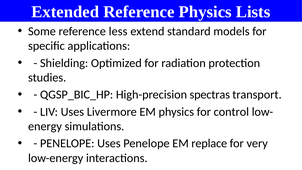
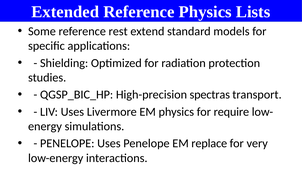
less: less -> rest (118, 31)
control: control -> require (231, 112)
